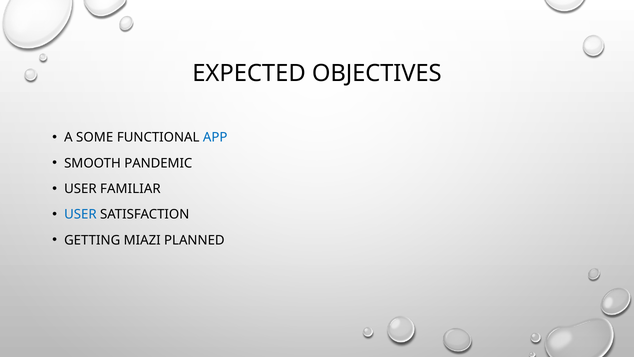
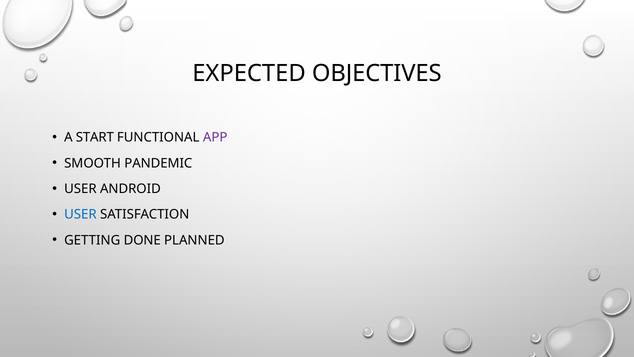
SOME: SOME -> START (95, 137)
APP colour: blue -> purple (215, 137)
FAMILIAR: FAMILIAR -> ANDROID (130, 189)
MIAZI: MIAZI -> DONE (142, 240)
